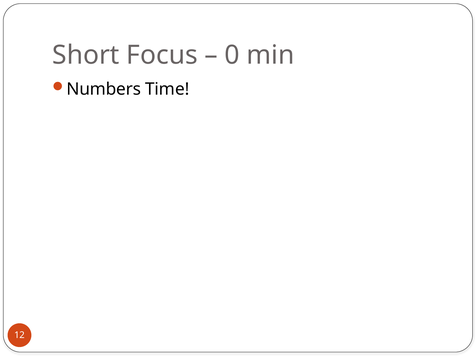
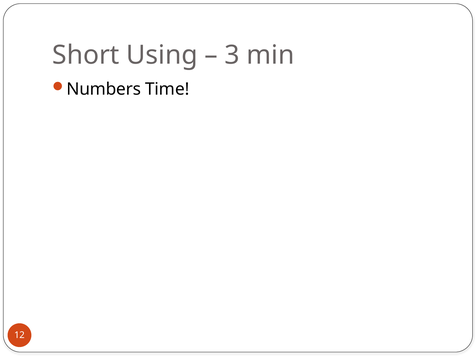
Focus: Focus -> Using (162, 55)
0: 0 -> 3 (232, 55)
